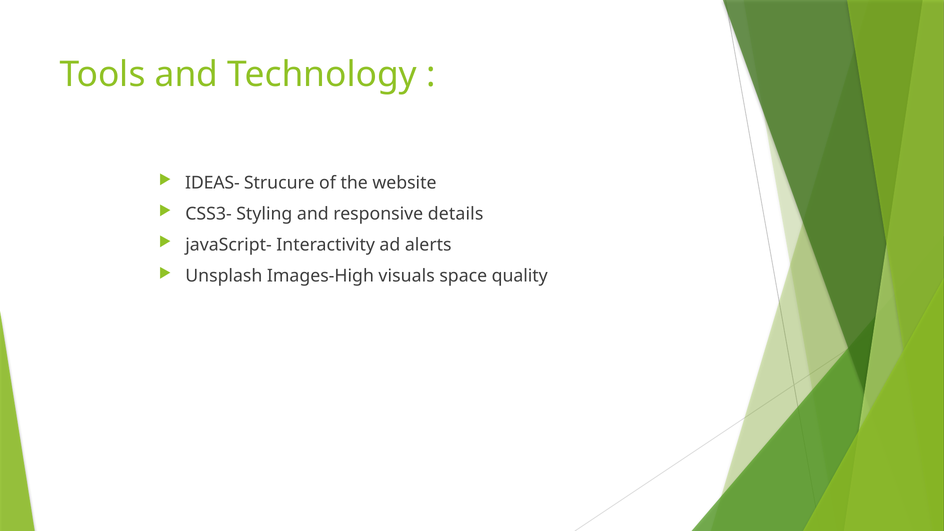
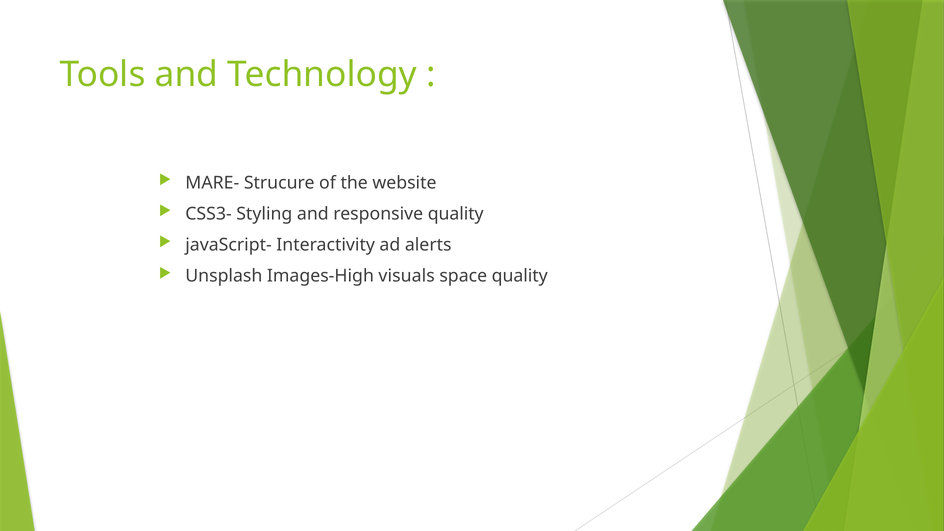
IDEAS-: IDEAS- -> MARE- (212, 183)
responsive details: details -> quality (456, 214)
